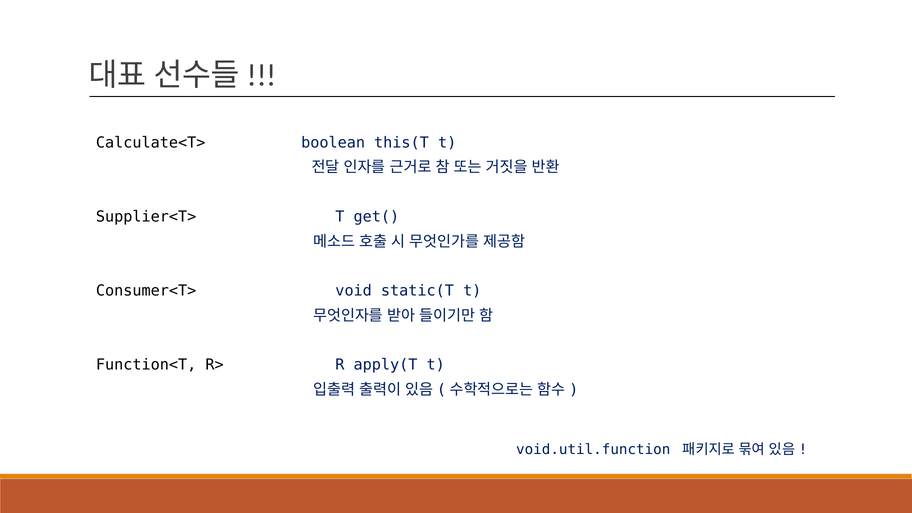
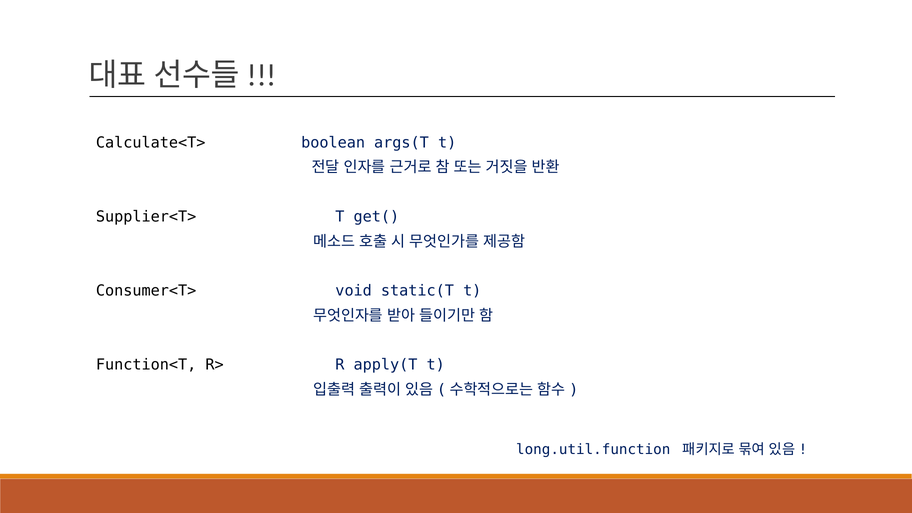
this(T: this(T -> args(T (401, 143)
void.util.function: void.util.function -> long.util.function (593, 450)
